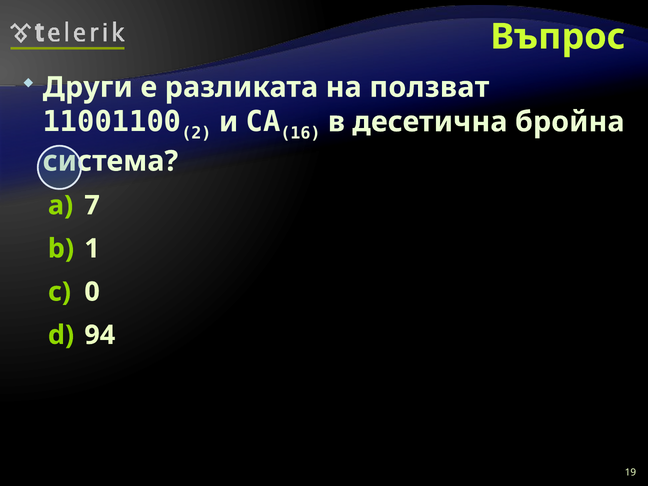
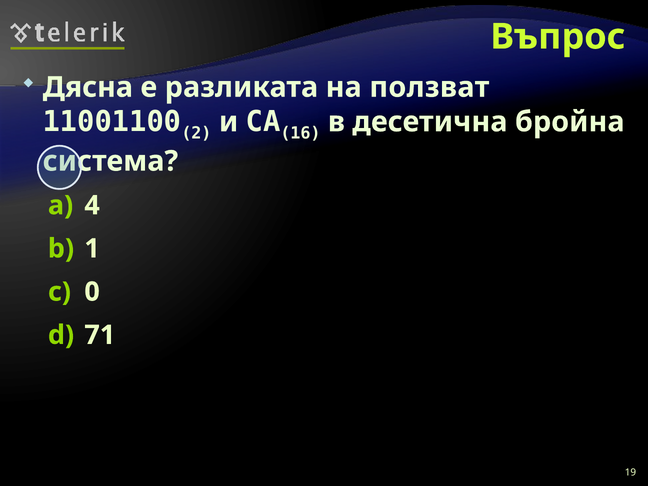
Други: Други -> Дясна (88, 87)
7: 7 -> 4 (92, 205)
94: 94 -> 71 (100, 335)
